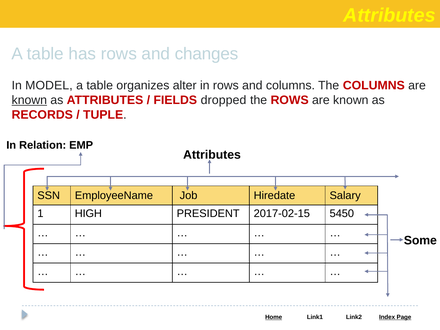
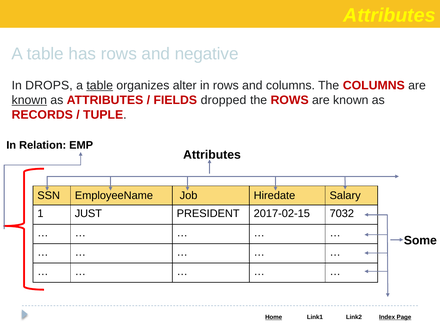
changes: changes -> negative (207, 54)
MODEL: MODEL -> DROPS (49, 85)
table underline: none -> present (100, 85)
HIGH: HIGH -> JUST (88, 214)
5450: 5450 -> 7032 (342, 214)
